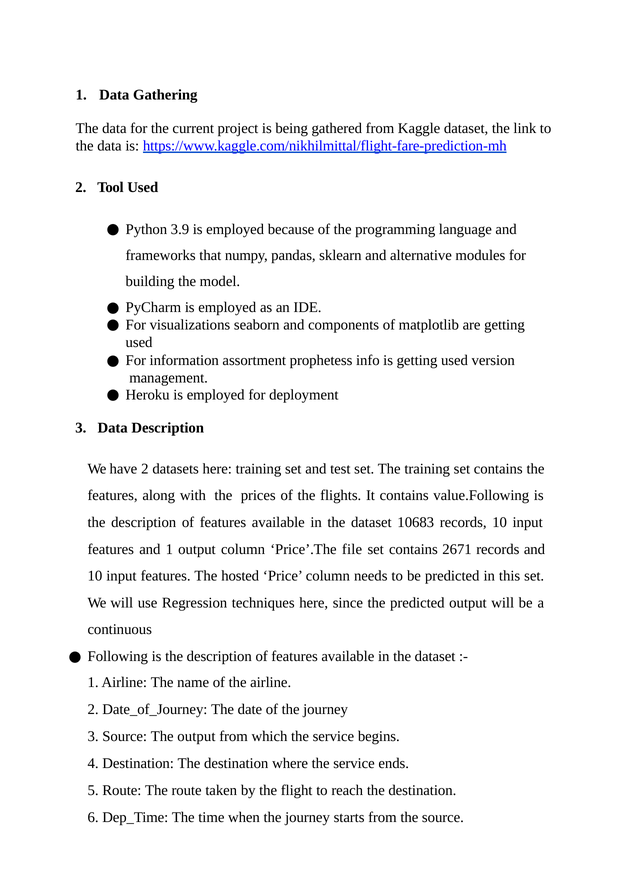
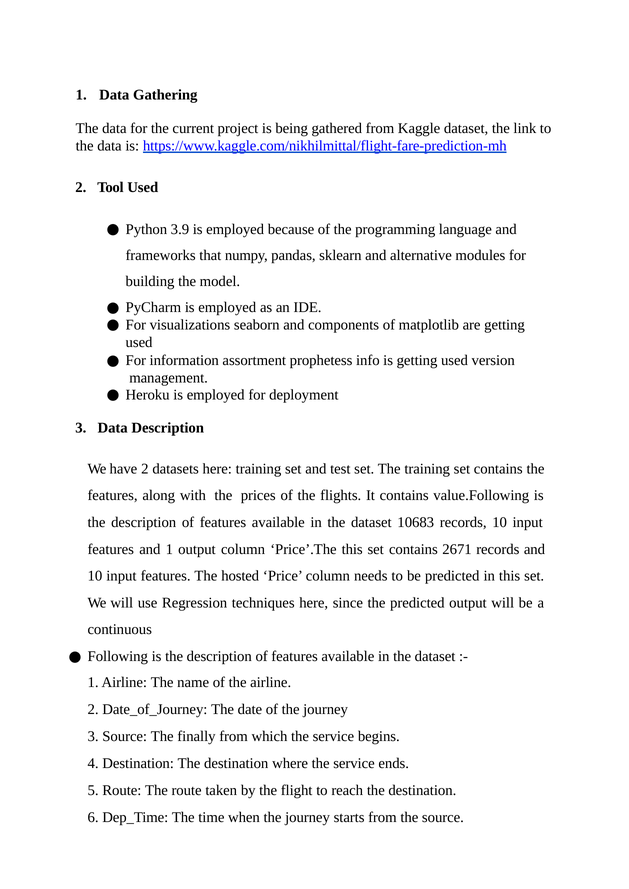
Price’.The file: file -> this (352, 549)
The output: output -> finally (196, 736)
